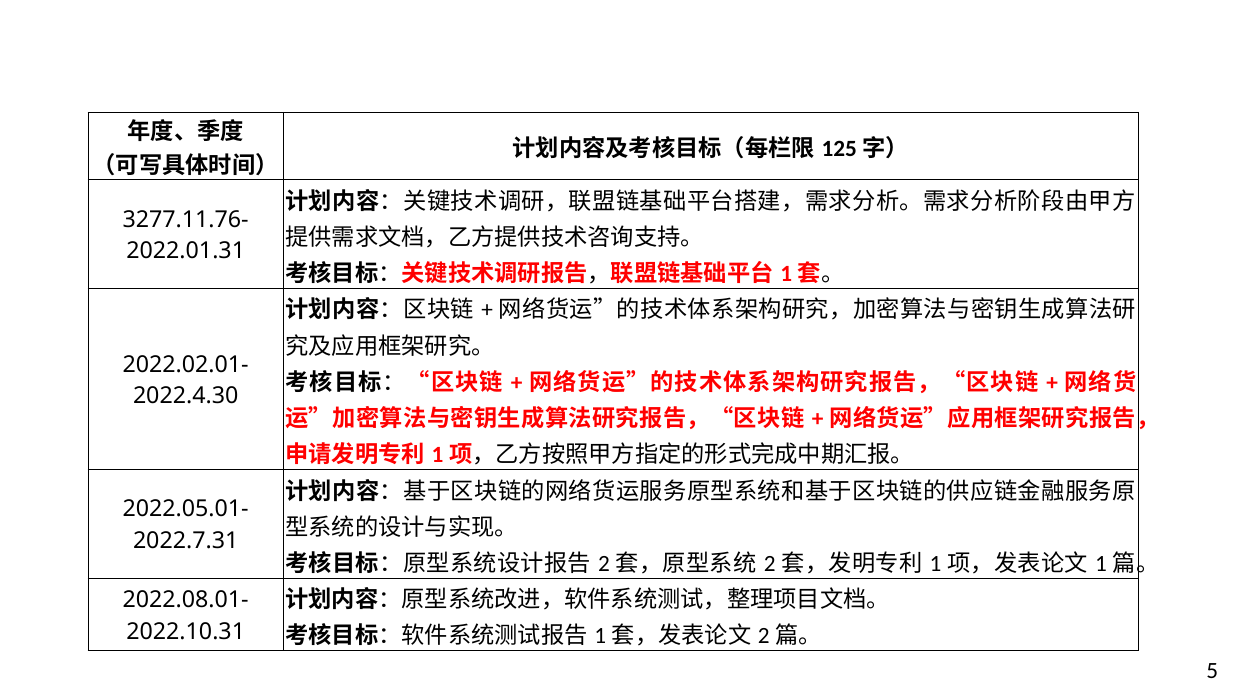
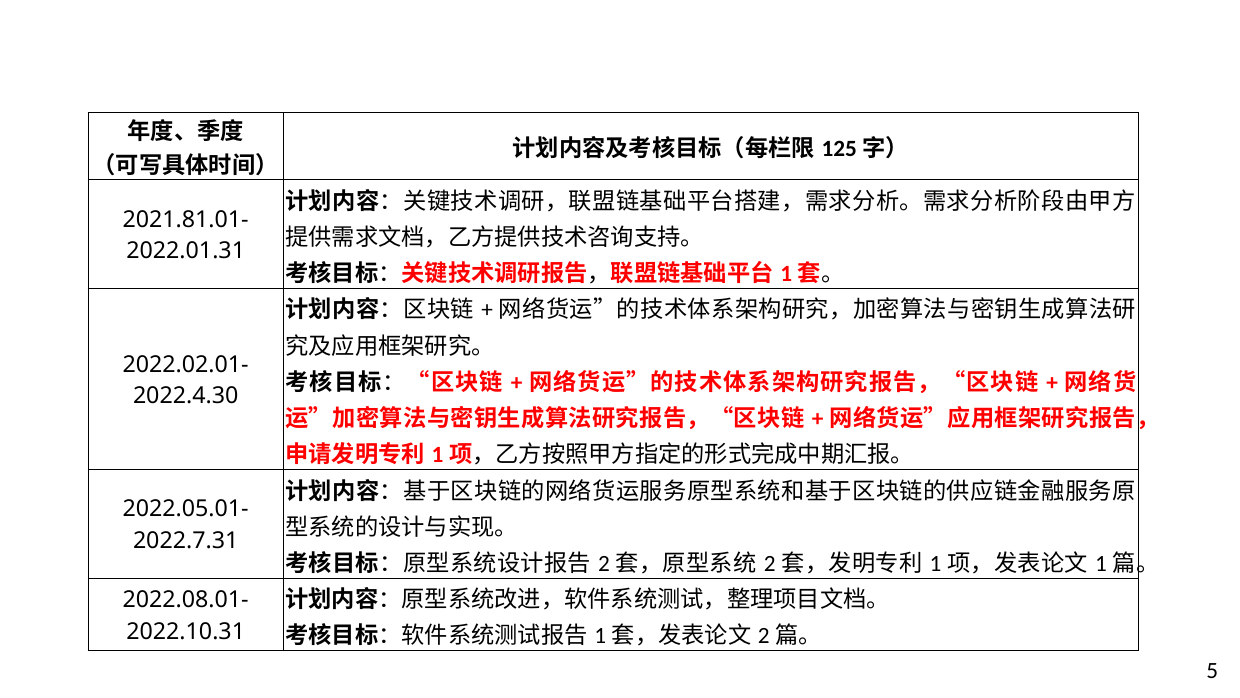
3277.11.76-: 3277.11.76- -> 2021.81.01- (186, 219)
